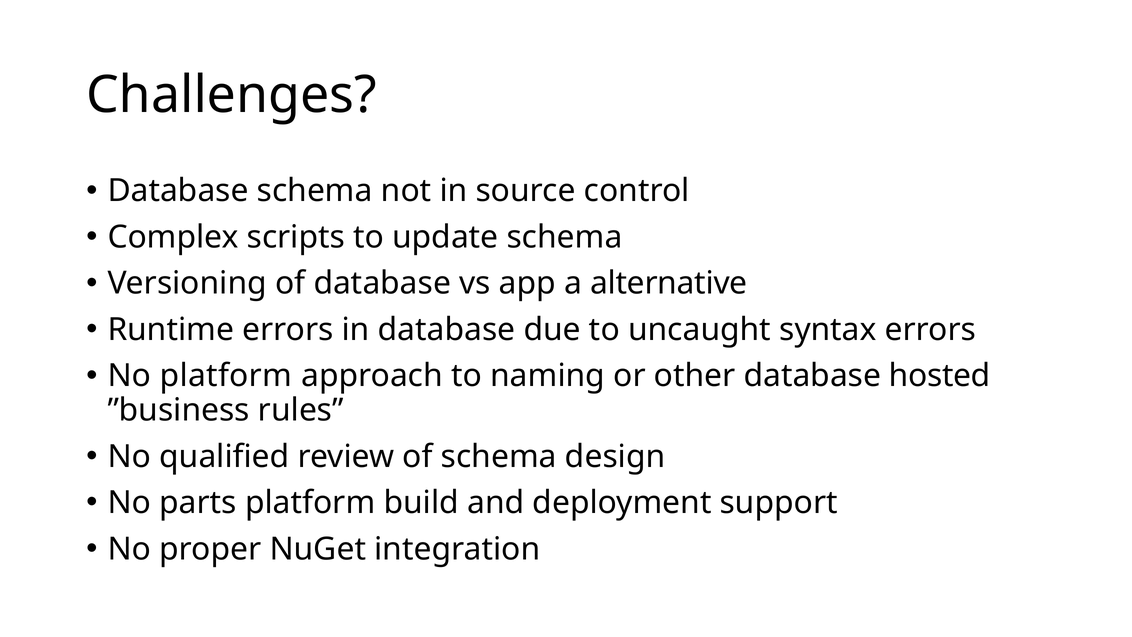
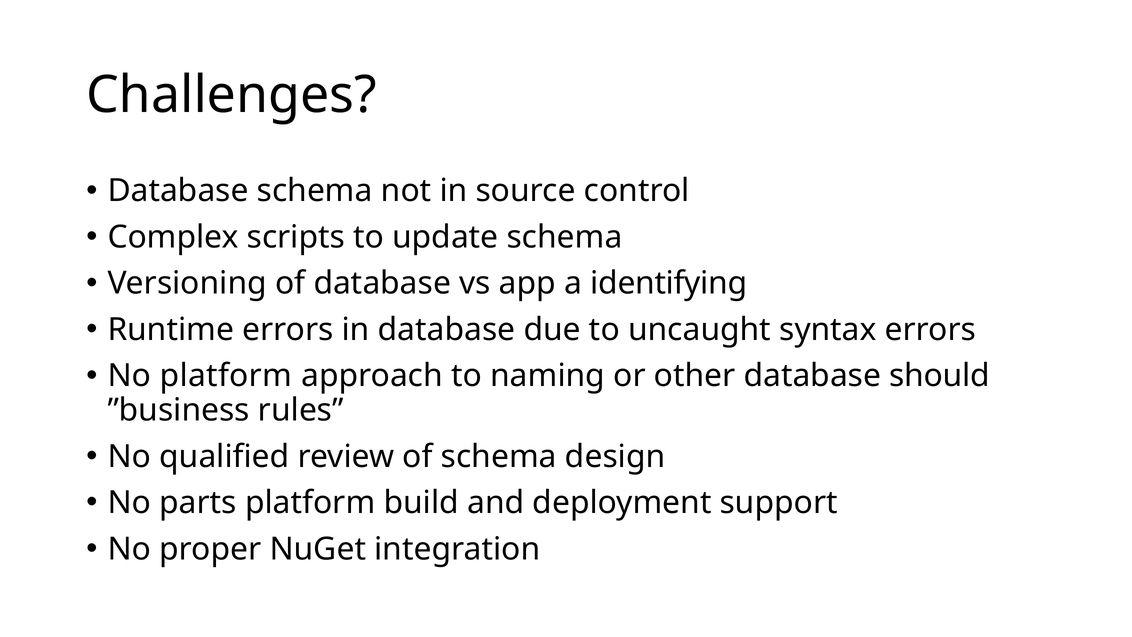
alternative: alternative -> identifying (669, 283)
hosted: hosted -> should (940, 376)
